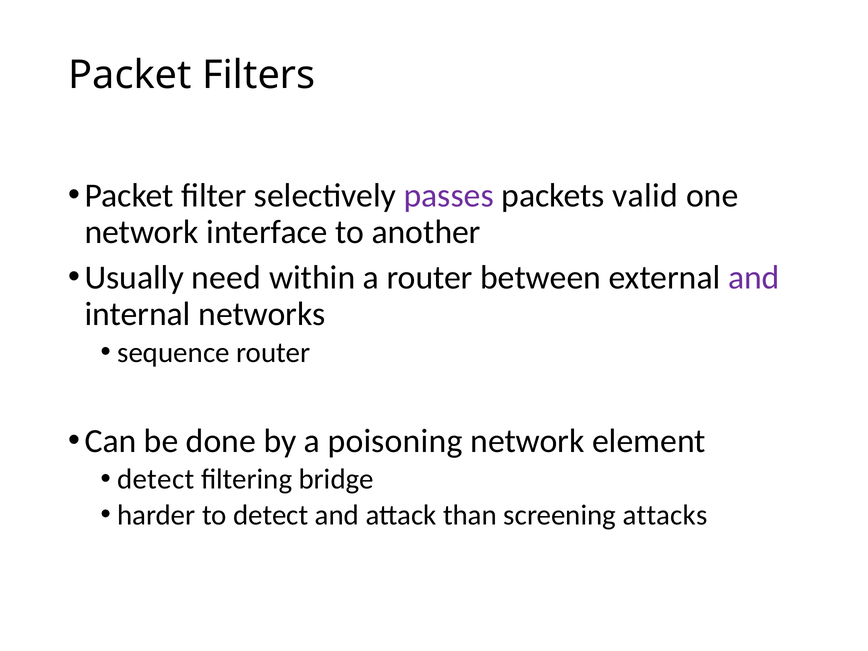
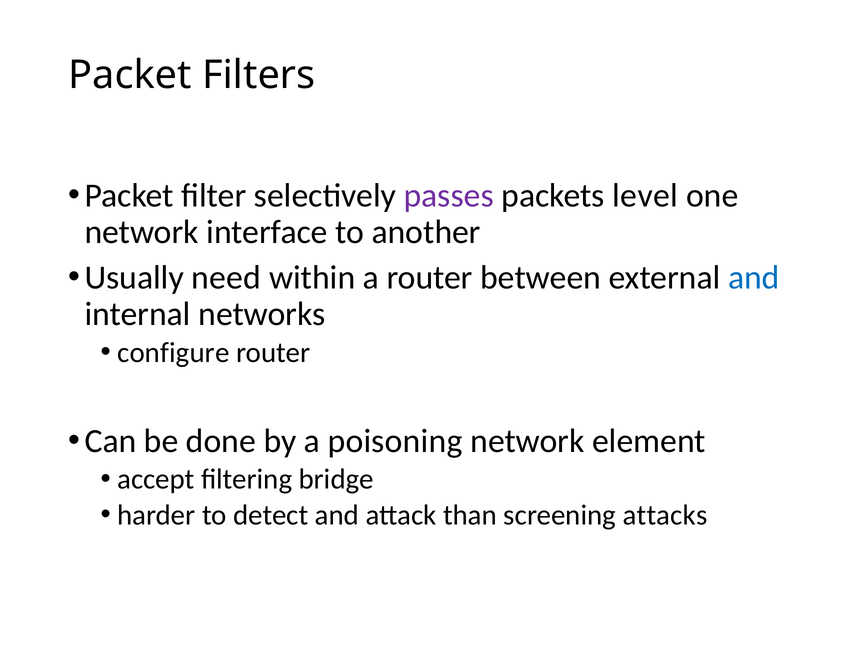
valid: valid -> level (645, 196)
and colour: purple -> blue (754, 278)
sequence: sequence -> configure (173, 353)
detect: detect -> accept (156, 479)
